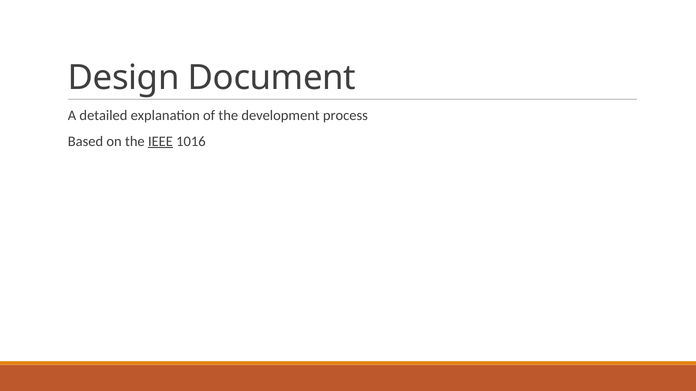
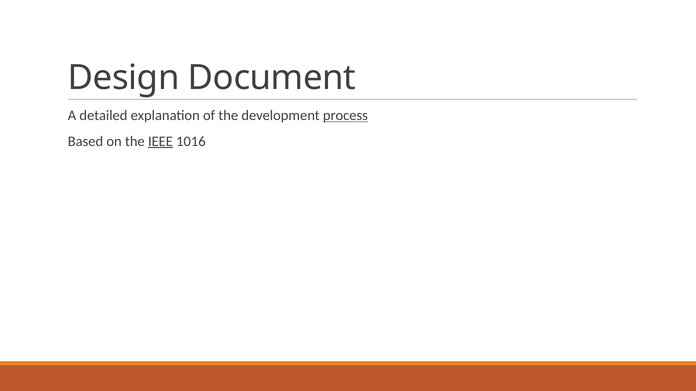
process underline: none -> present (345, 116)
